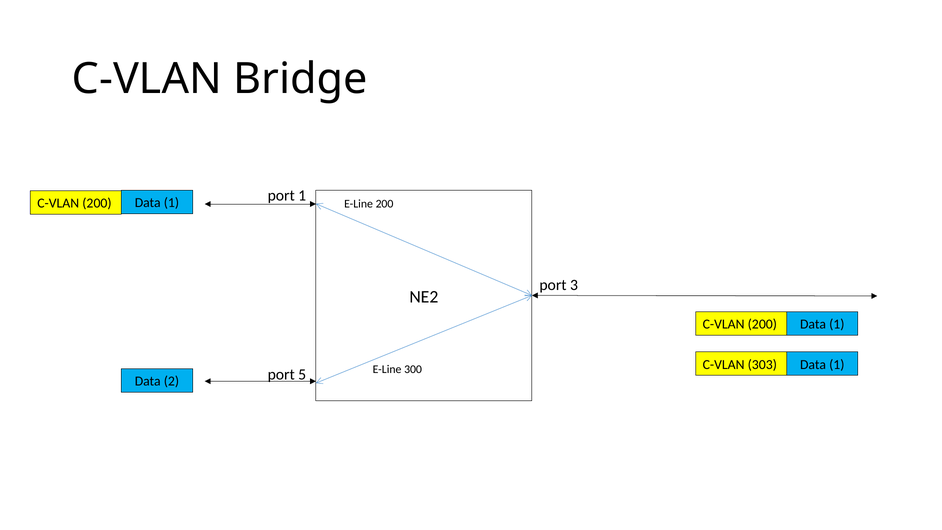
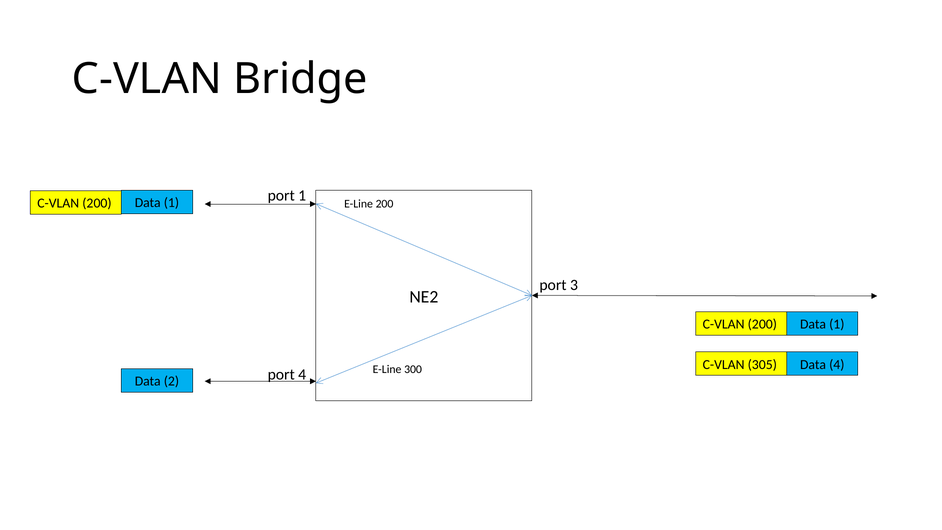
303: 303 -> 305 (762, 365)
1: 1 -> 4 (837, 365)
port 5: 5 -> 4 (302, 375)
